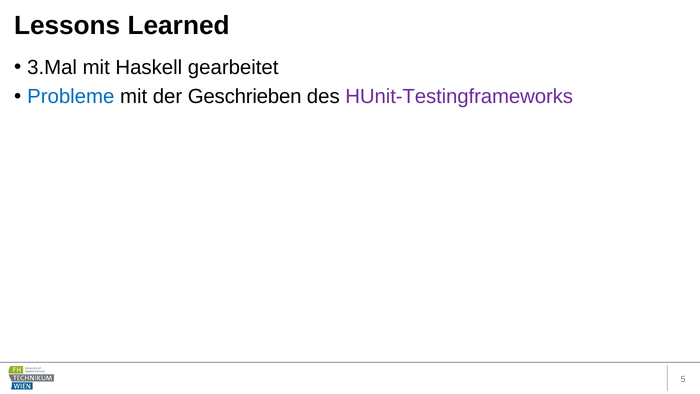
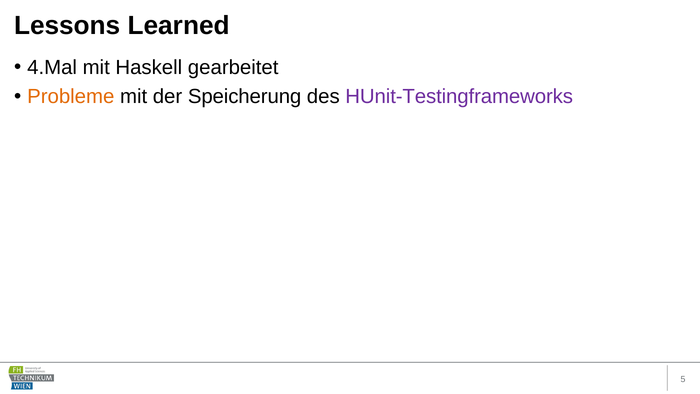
3.Mal: 3.Mal -> 4.Mal (52, 67)
Probleme colour: blue -> orange (71, 97)
Geschrieben: Geschrieben -> Speicherung (245, 97)
